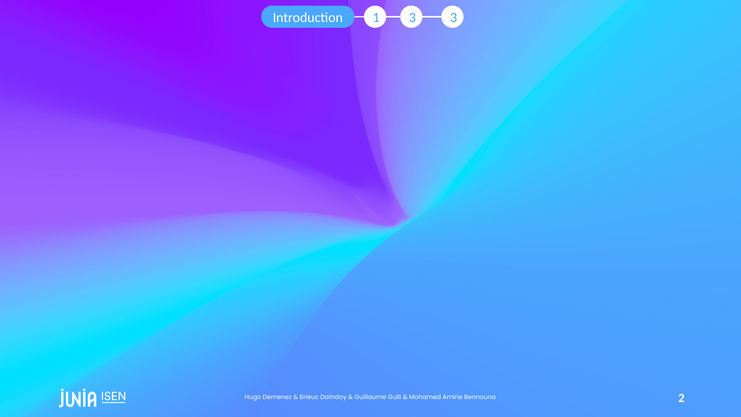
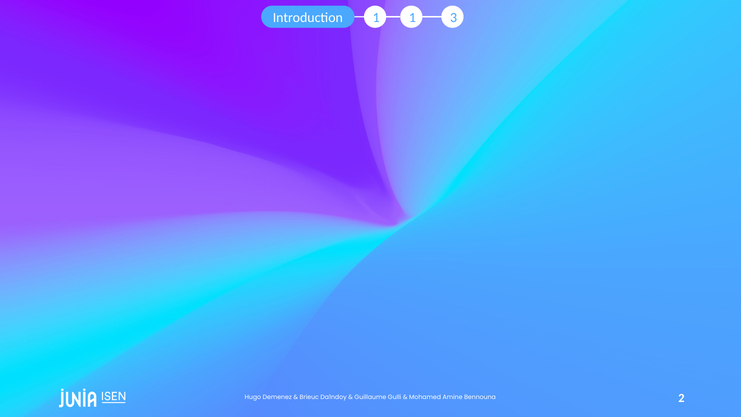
3: 3 -> 1 (412, 18)
